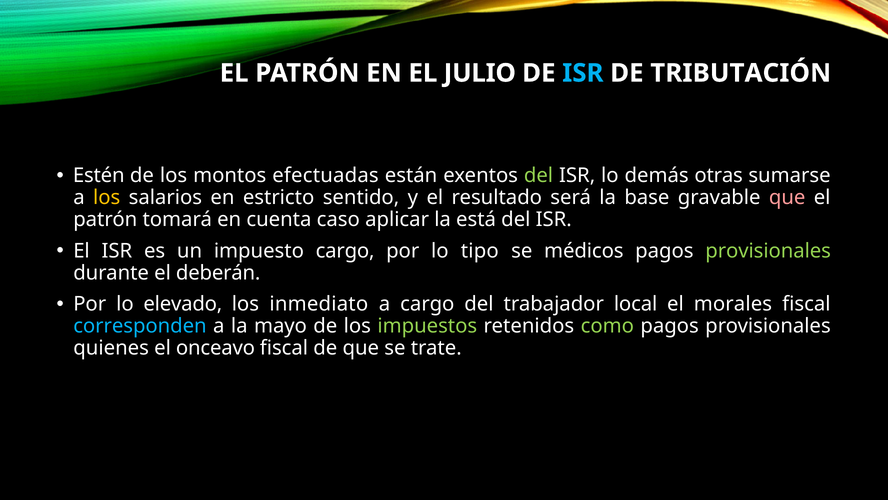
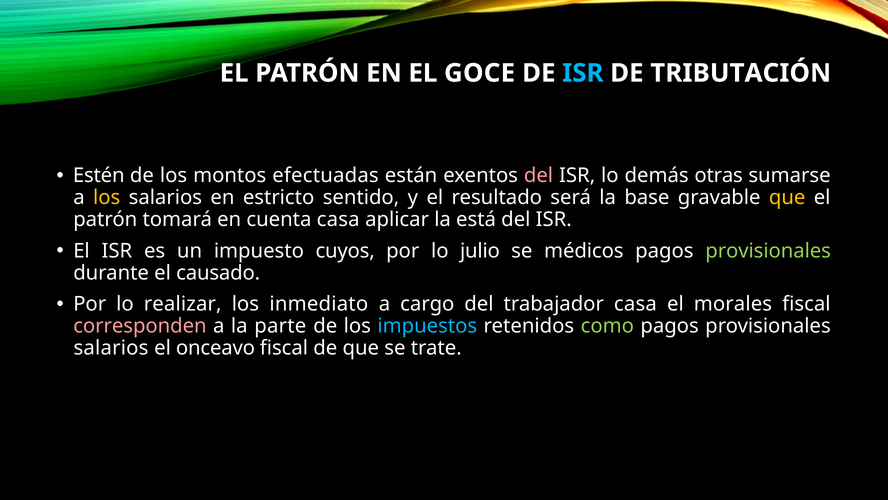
JULIO: JULIO -> GOCE (480, 73)
del colour: light green -> pink (539, 175)
que colour: pink -> yellow (787, 197)
cuenta caso: caso -> casa (338, 219)
impuesto cargo: cargo -> cuyos (345, 251)
tipo: tipo -> julio (480, 251)
deberán: deberán -> causado (218, 273)
elevado: elevado -> realizar (183, 304)
trabajador local: local -> casa (635, 304)
corresponden colour: light blue -> pink (140, 326)
mayo: mayo -> parte (280, 326)
impuestos colour: light green -> light blue (427, 326)
quienes: quienes -> salarios (111, 348)
